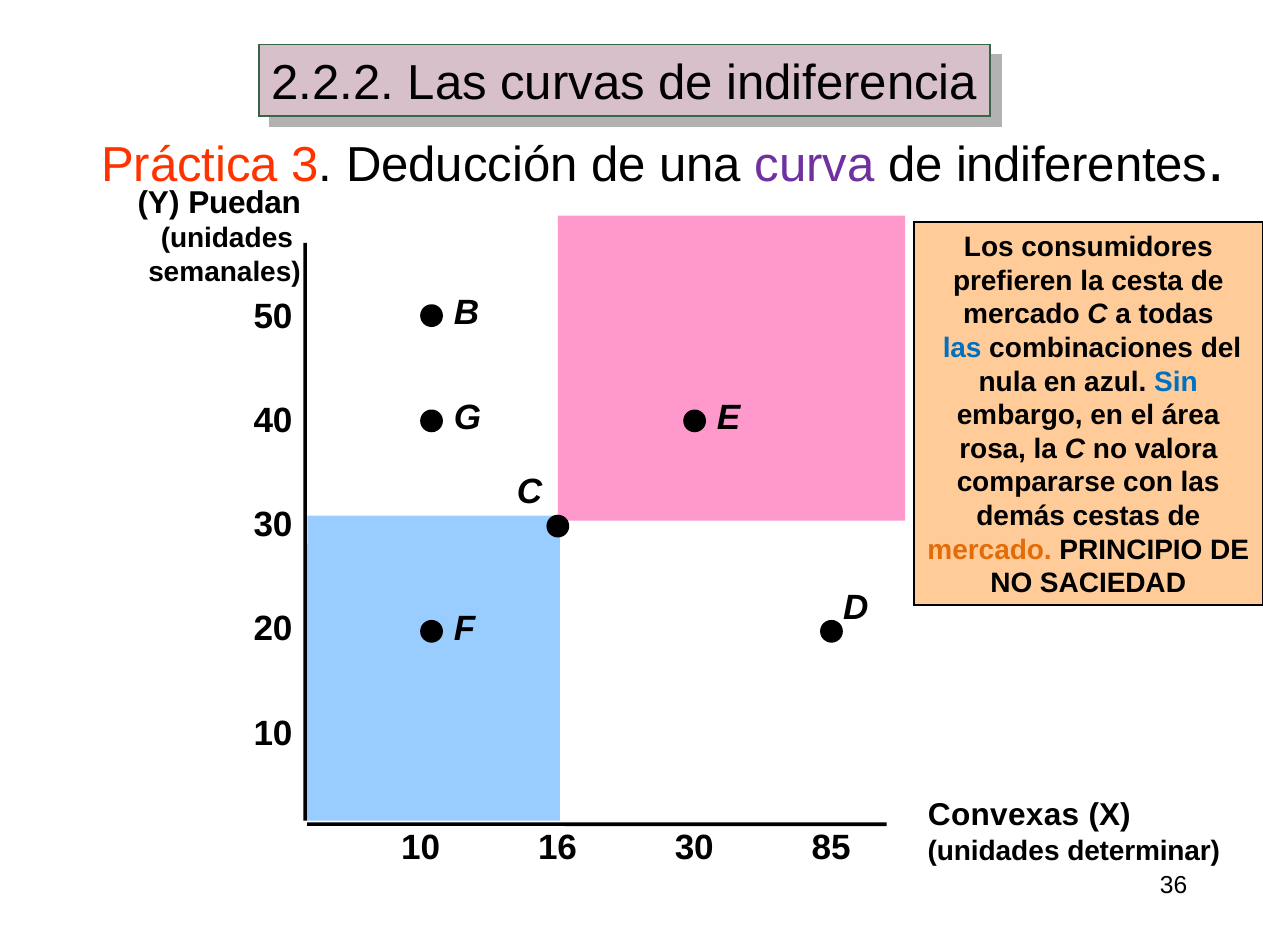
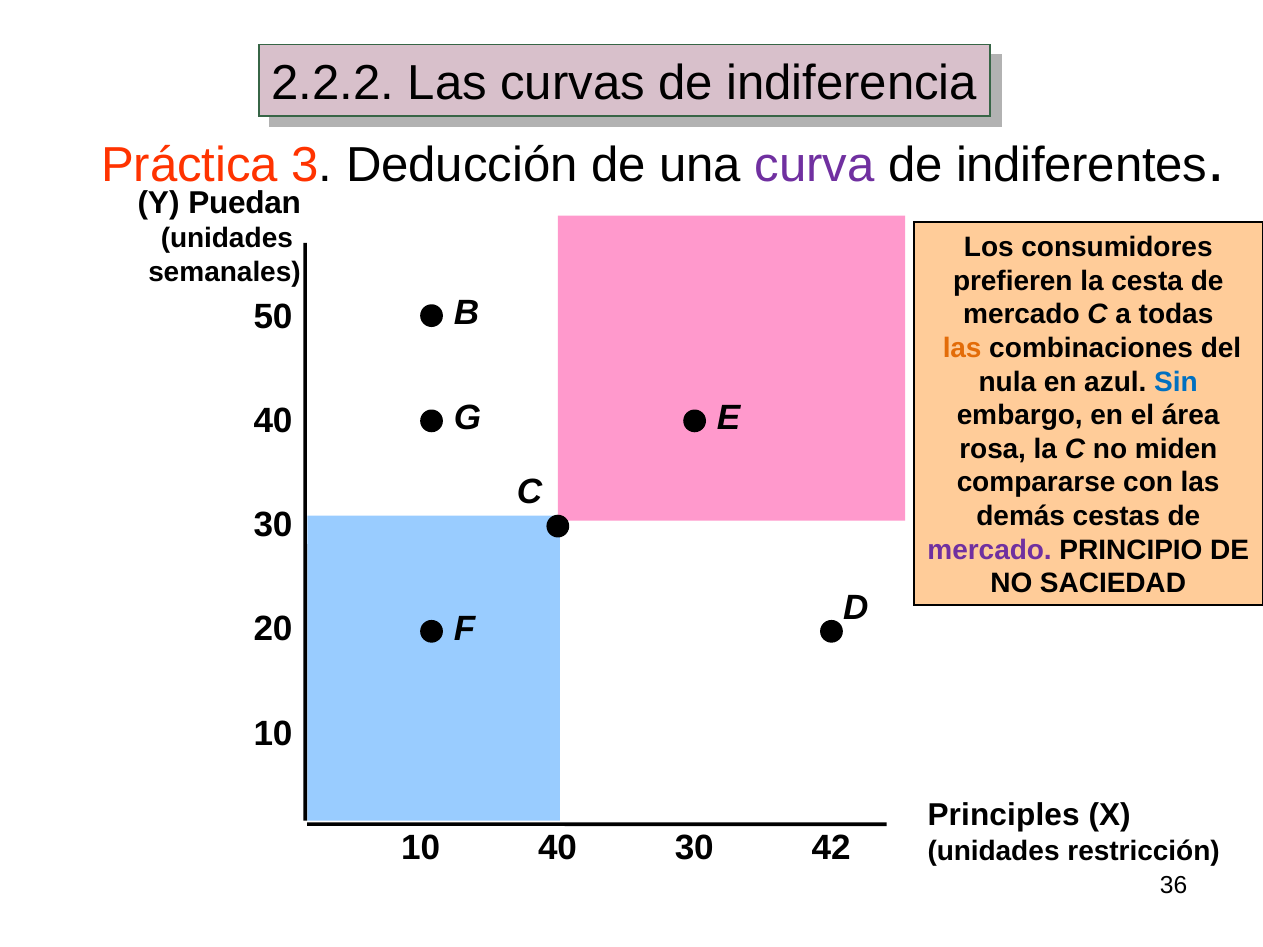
las colour: blue -> orange (962, 348)
valora: valora -> miden (1176, 449)
mercado colour: orange -> purple (990, 550)
Convexas: Convexas -> Principles (1004, 816)
10 16: 16 -> 40 (557, 848)
85: 85 -> 42 (831, 848)
determinar: determinar -> restricción (1144, 851)
